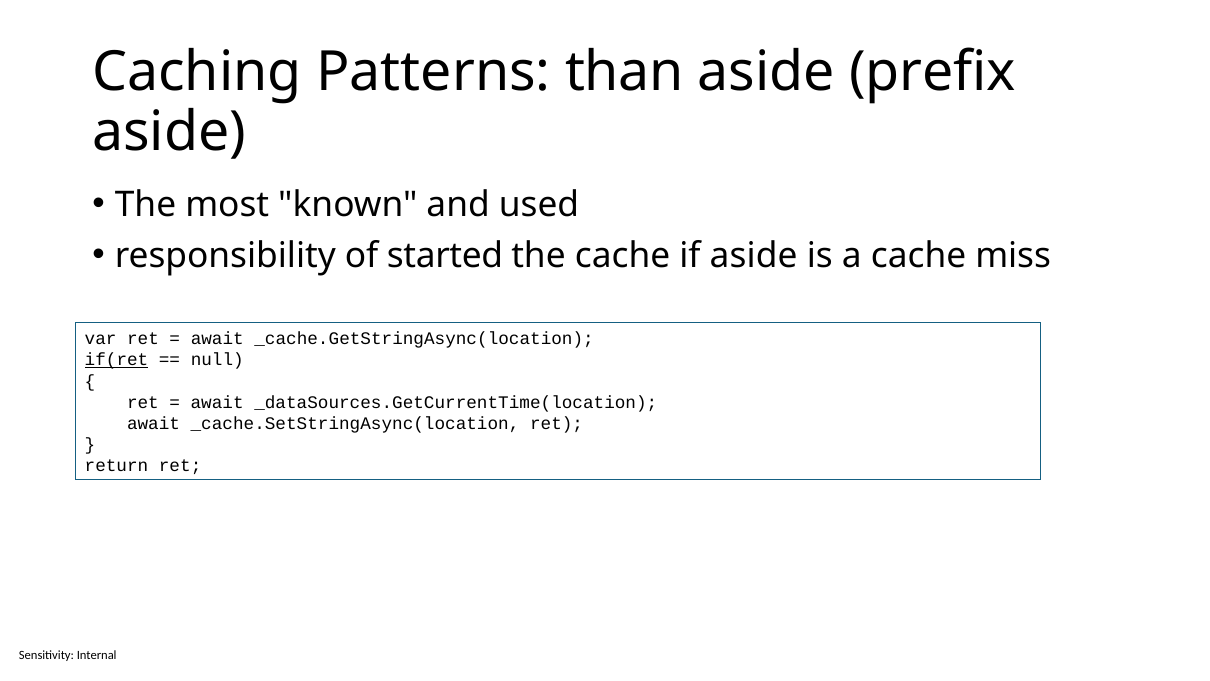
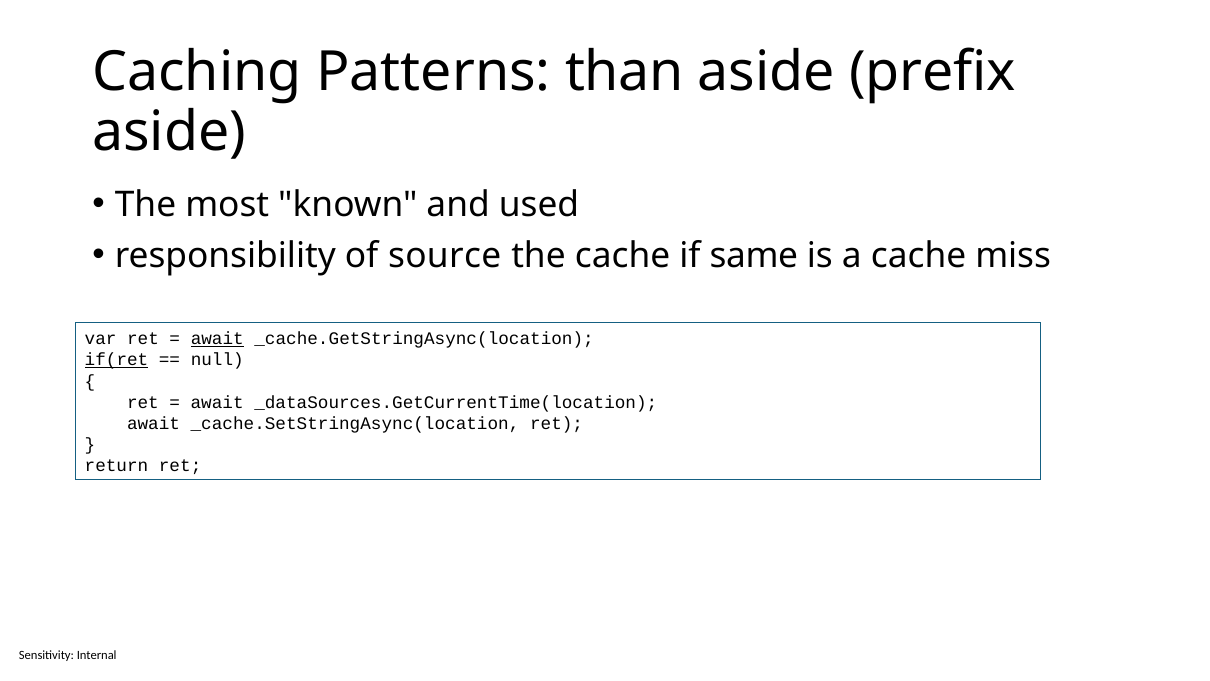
started: started -> source (445, 255)
if aside: aside -> same (754, 255)
await underline: none -> present (217, 339)
